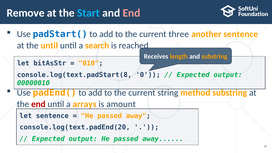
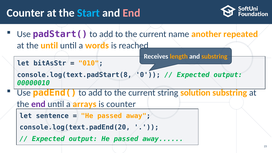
Remove: Remove -> Counter (26, 13)
padStart( colour: blue -> purple (60, 34)
three: three -> name (179, 34)
another sentence: sentence -> repeated (241, 34)
search: search -> words (97, 46)
method: method -> solution (195, 93)
end colour: red -> purple (38, 104)
is amount: amount -> counter (121, 104)
